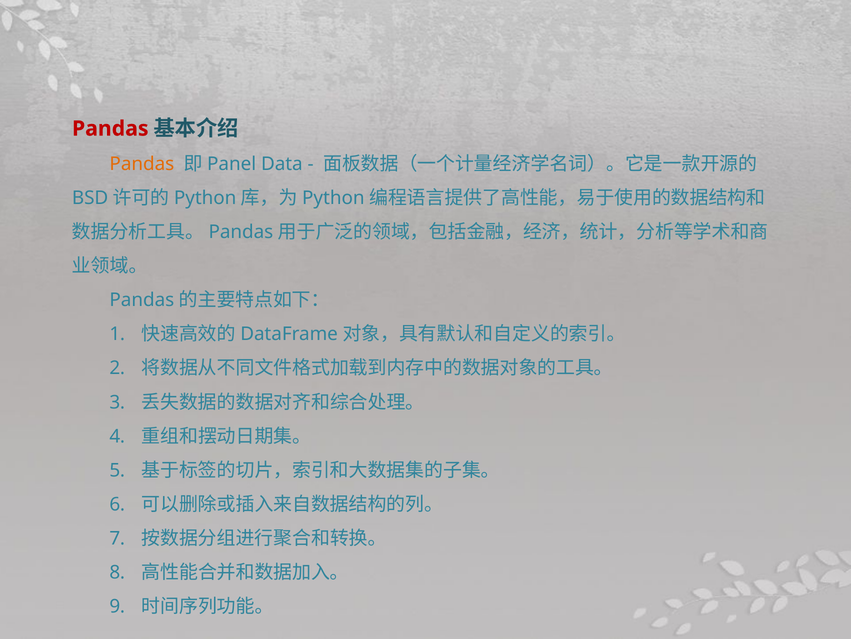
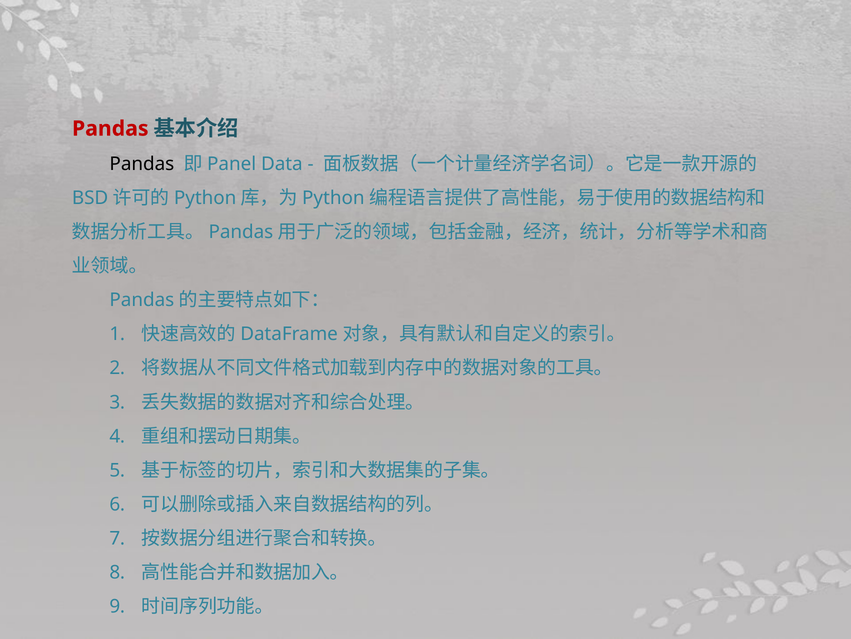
Pandas colour: orange -> black (142, 164)
